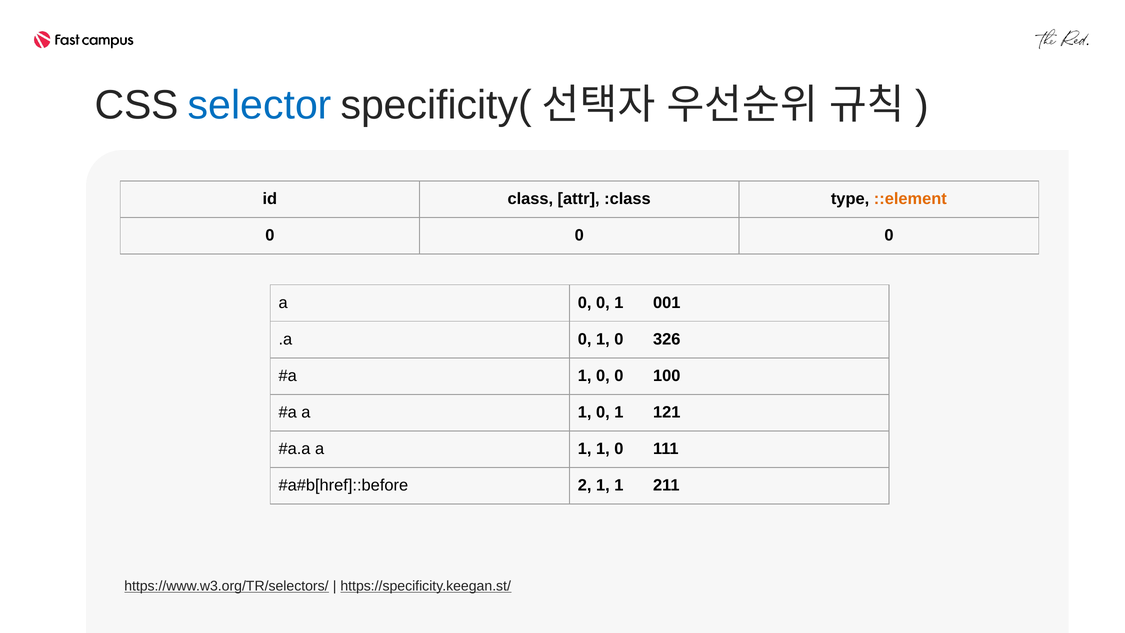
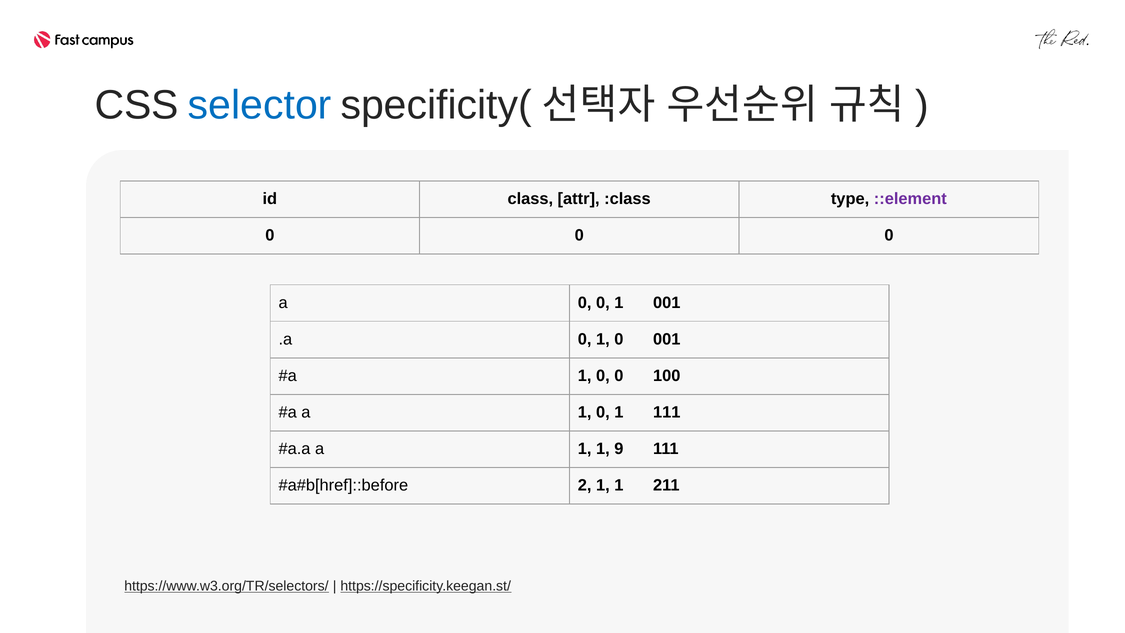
::element colour: orange -> purple (910, 199)
0 326: 326 -> 001 (667, 339)
1 121: 121 -> 111 (667, 412)
1 1 0: 0 -> 9 (619, 449)
